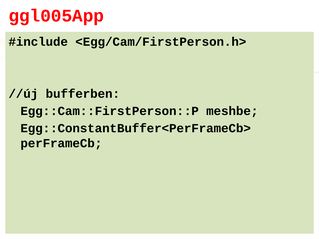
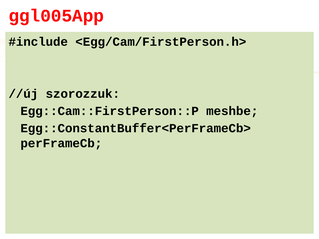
bufferben: bufferben -> szorozzuk (83, 94)
